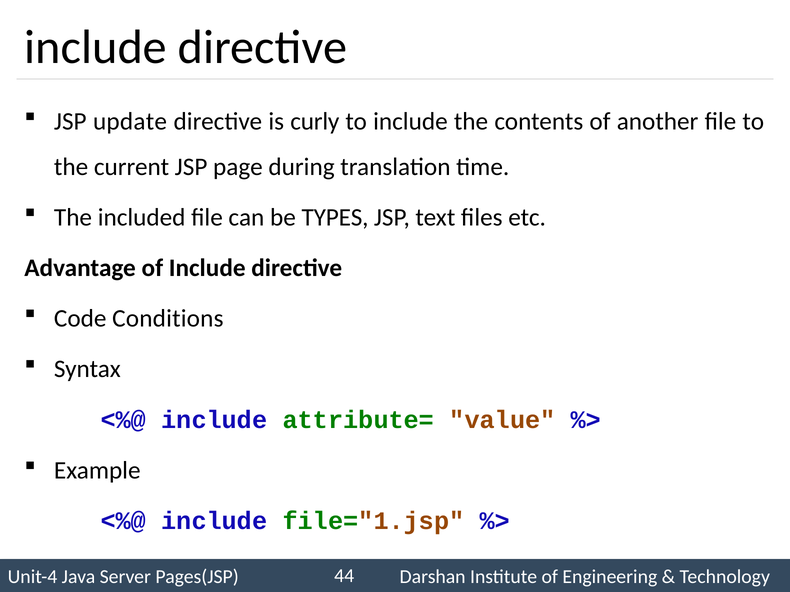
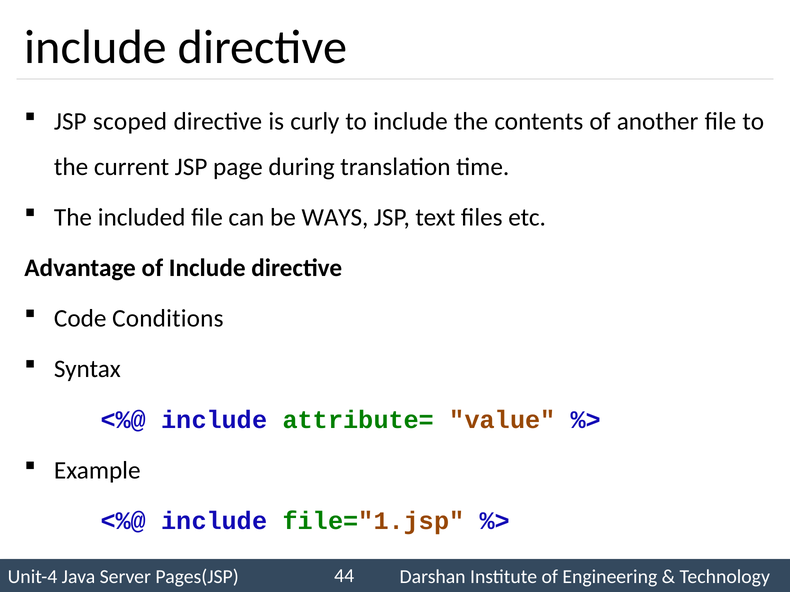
update: update -> scoped (130, 122)
TYPES: TYPES -> WAYS (335, 218)
